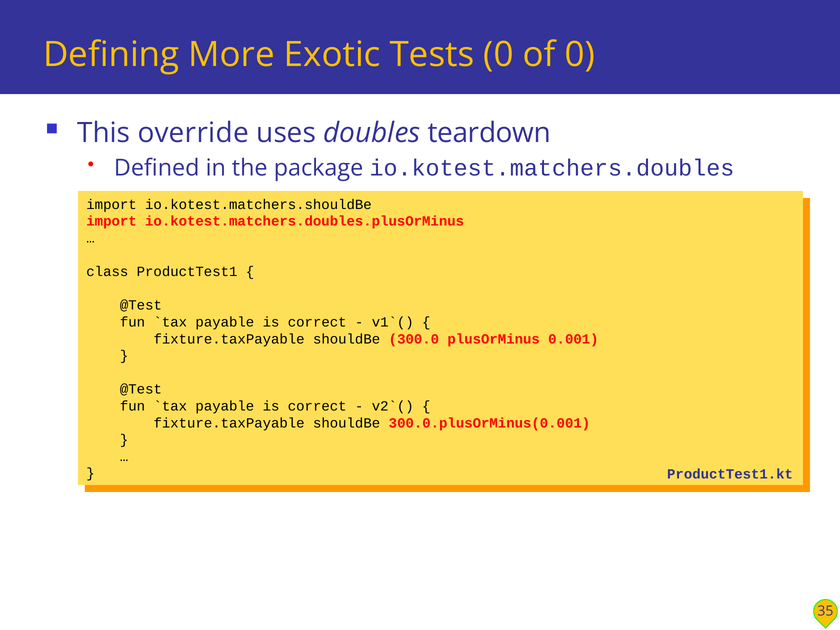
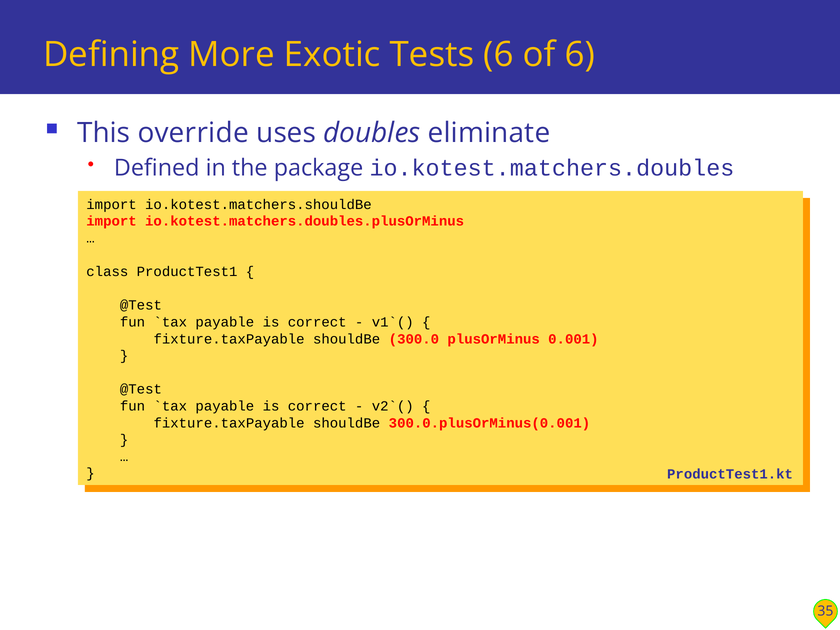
Tests 0: 0 -> 6 (499, 55)
of 0: 0 -> 6 (580, 55)
teardown: teardown -> eliminate (489, 133)
